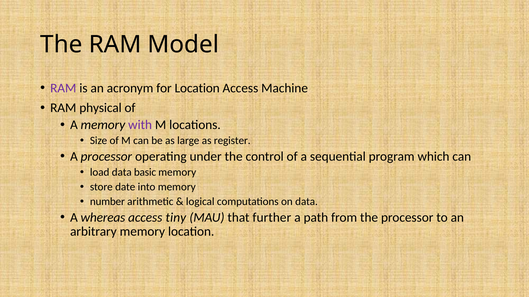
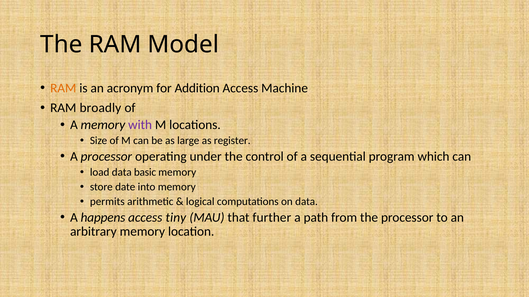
RAM colour: purple -> orange (63, 88)
for Location: Location -> Addition (197, 88)
physical: physical -> broadly (100, 108)
number: number -> permits (107, 202)
whereas: whereas -> happens (103, 218)
